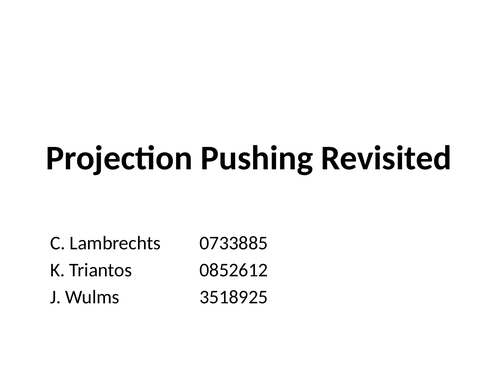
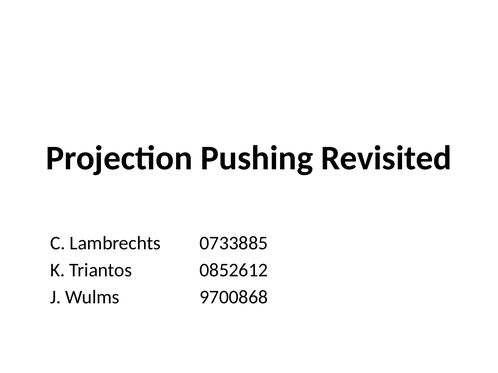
3518925: 3518925 -> 9700868 (234, 298)
